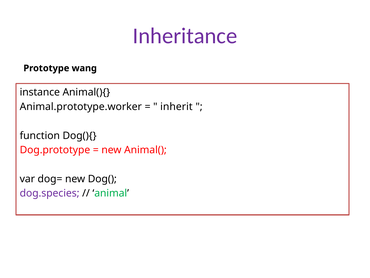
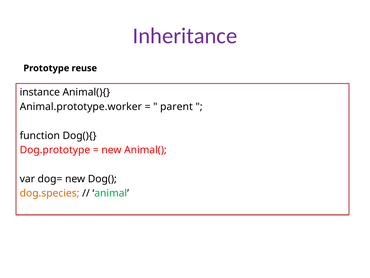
wang: wang -> reuse (84, 68)
inherit: inherit -> parent (176, 107)
dog.species colour: purple -> orange (50, 193)
